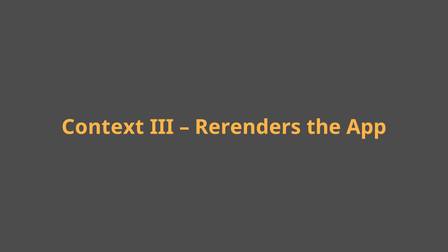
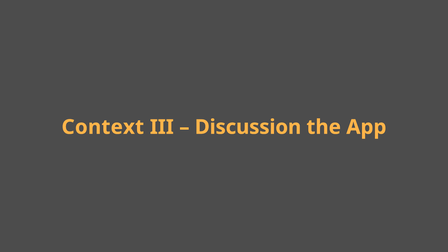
Rerenders: Rerenders -> Discussion (248, 127)
